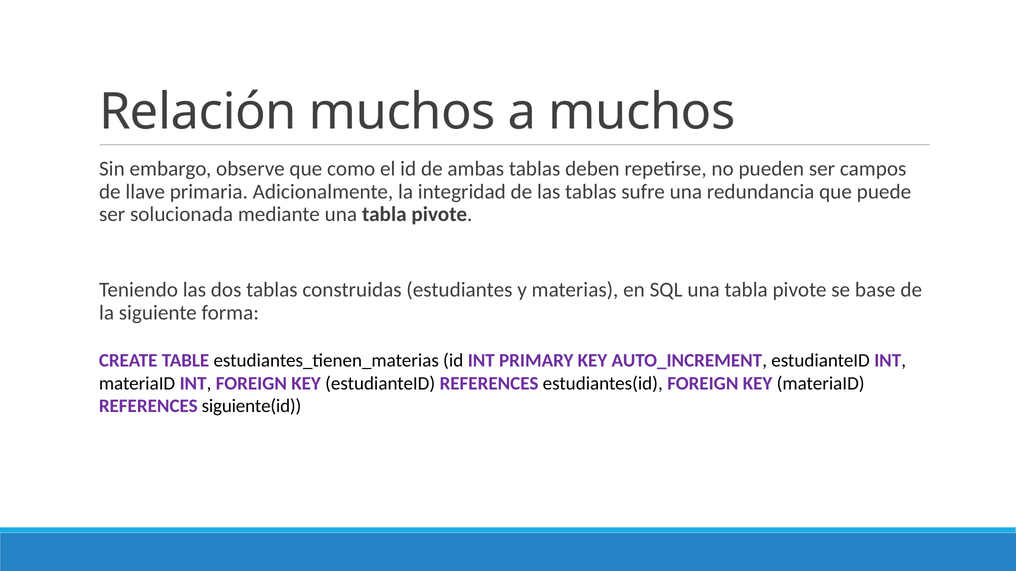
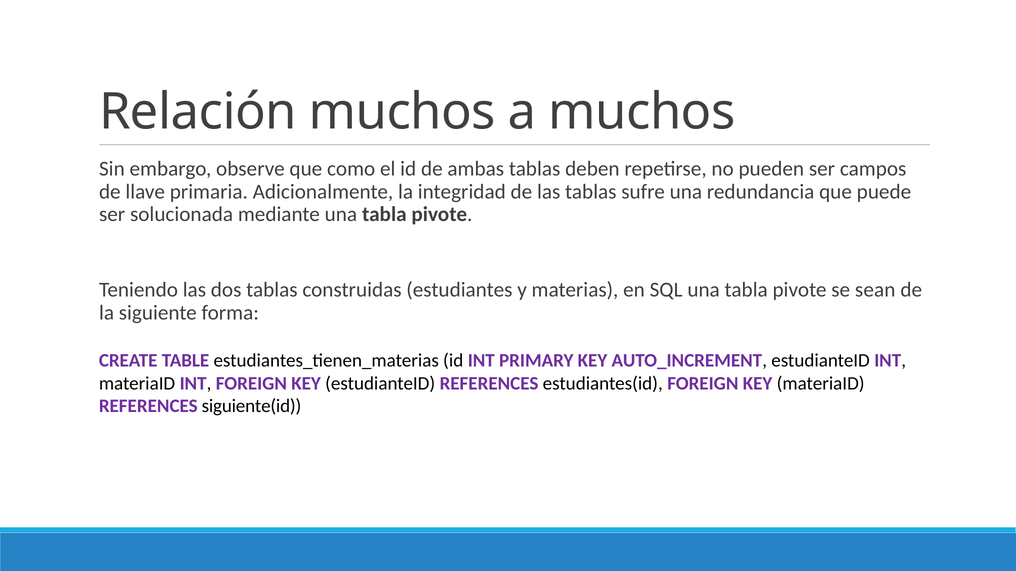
base: base -> sean (875, 290)
